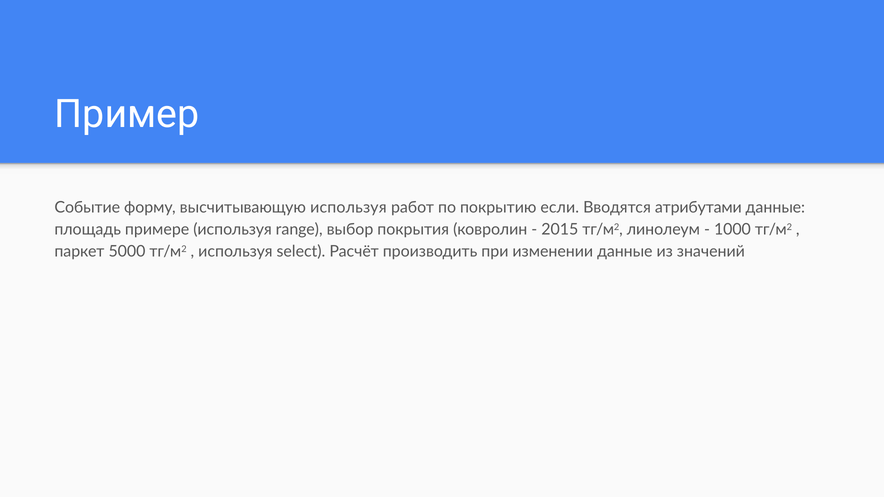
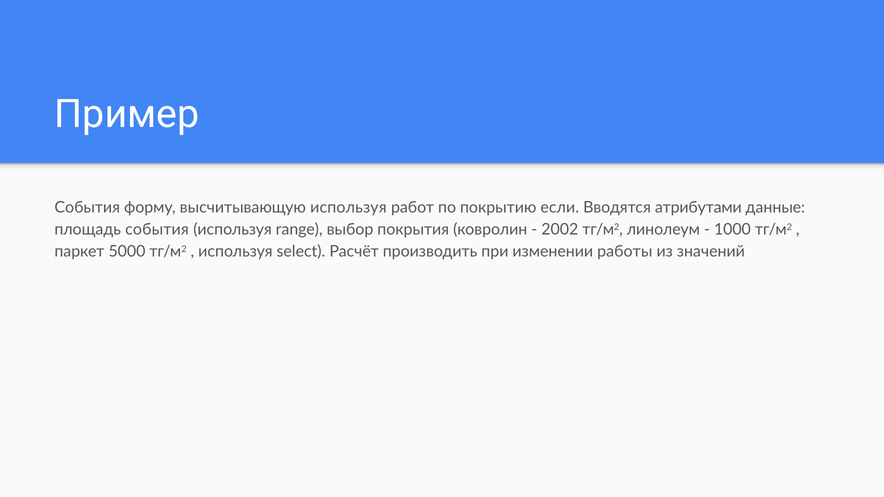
Событие: Событие -> События (87, 208)
площадь примере: примере -> события (157, 230)
2015: 2015 -> 2002 (560, 230)
изменении данные: данные -> работы (625, 252)
